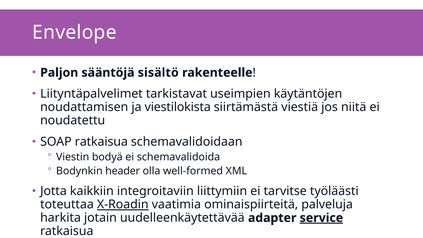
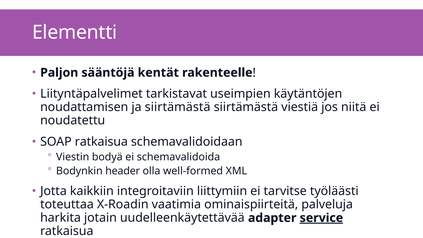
Envelope: Envelope -> Elementti (75, 33)
sisältö: sisältö -> kentät (158, 73)
ja viestilokista: viestilokista -> siirtämästä (178, 107)
X-Roadin underline: present -> none (123, 204)
